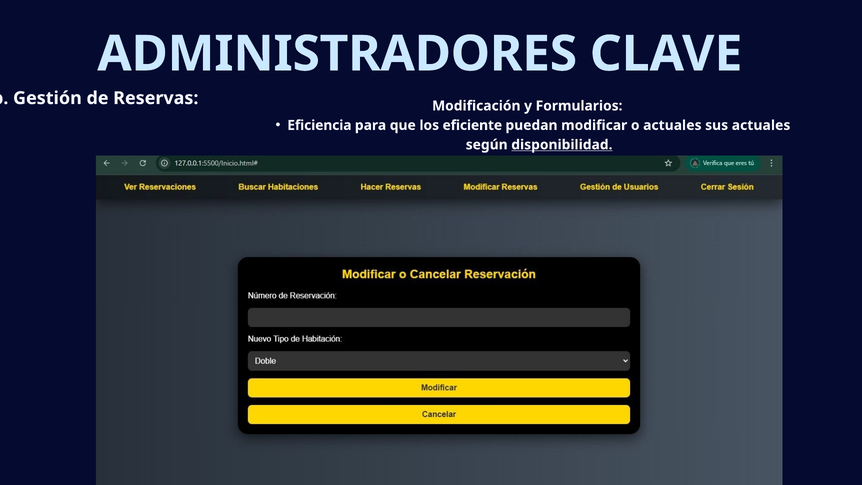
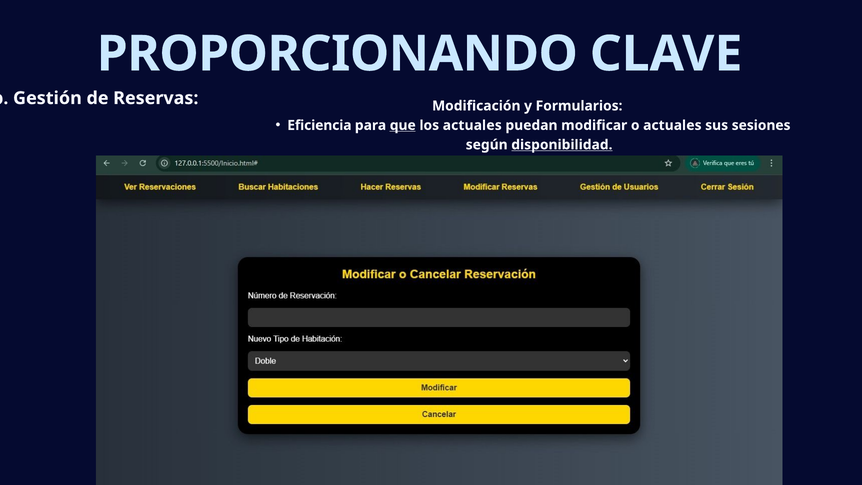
ADMINISTRADORES: ADMINISTRADORES -> PROPORCIONANDO (337, 54)
que underline: none -> present (403, 125)
los eficiente: eficiente -> actuales (472, 125)
sus actuales: actuales -> sesiones (761, 125)
